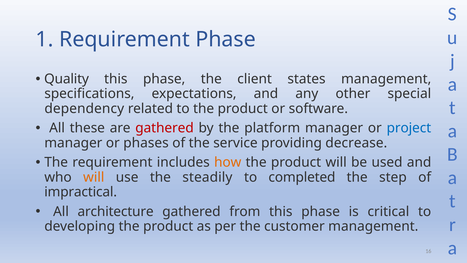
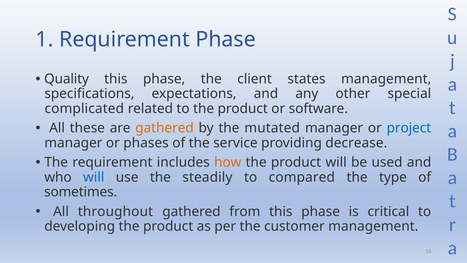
dependency: dependency -> complicated (84, 108)
gathered colour: red -> orange (165, 128)
platform: platform -> mutated (272, 128)
will colour: orange -> blue (94, 177)
completed: completed -> compared (302, 177)
step: step -> type (393, 177)
impractical: impractical -> sometimes (81, 192)
architecture: architecture -> throughout (115, 211)
